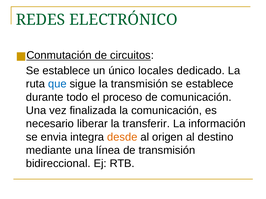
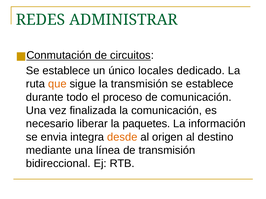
ELECTRÓNICO: ELECTRÓNICO -> ADMINISTRAR (123, 20)
que colour: blue -> orange (57, 84)
transferir: transferir -> paquetes (146, 124)
